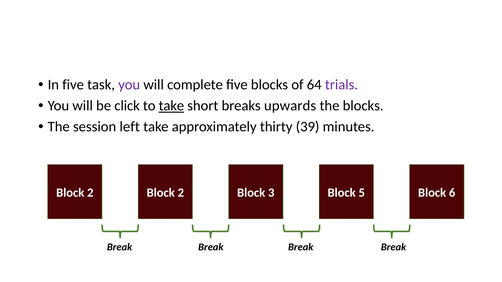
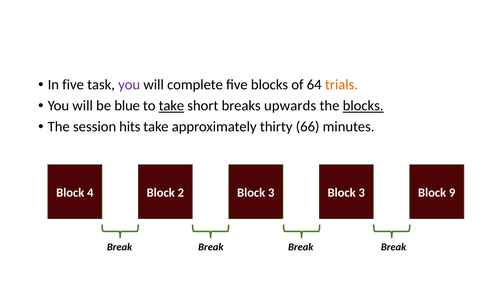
trials colour: purple -> orange (342, 85)
click: click -> blue (127, 106)
blocks underline: none -> present (363, 106)
left: left -> hits (130, 127)
39: 39 -> 66 (308, 127)
2: 2 -> 4 (90, 193)
3 Block 5: 5 -> 3 (362, 193)
6: 6 -> 9 (452, 193)
